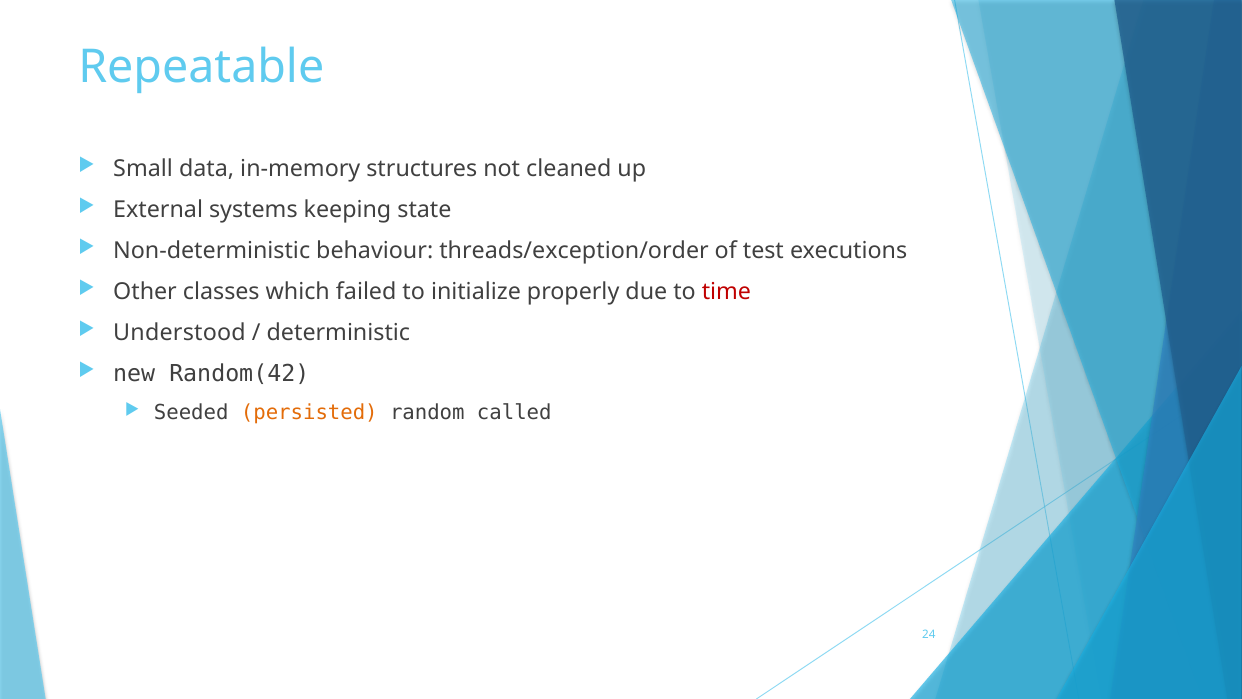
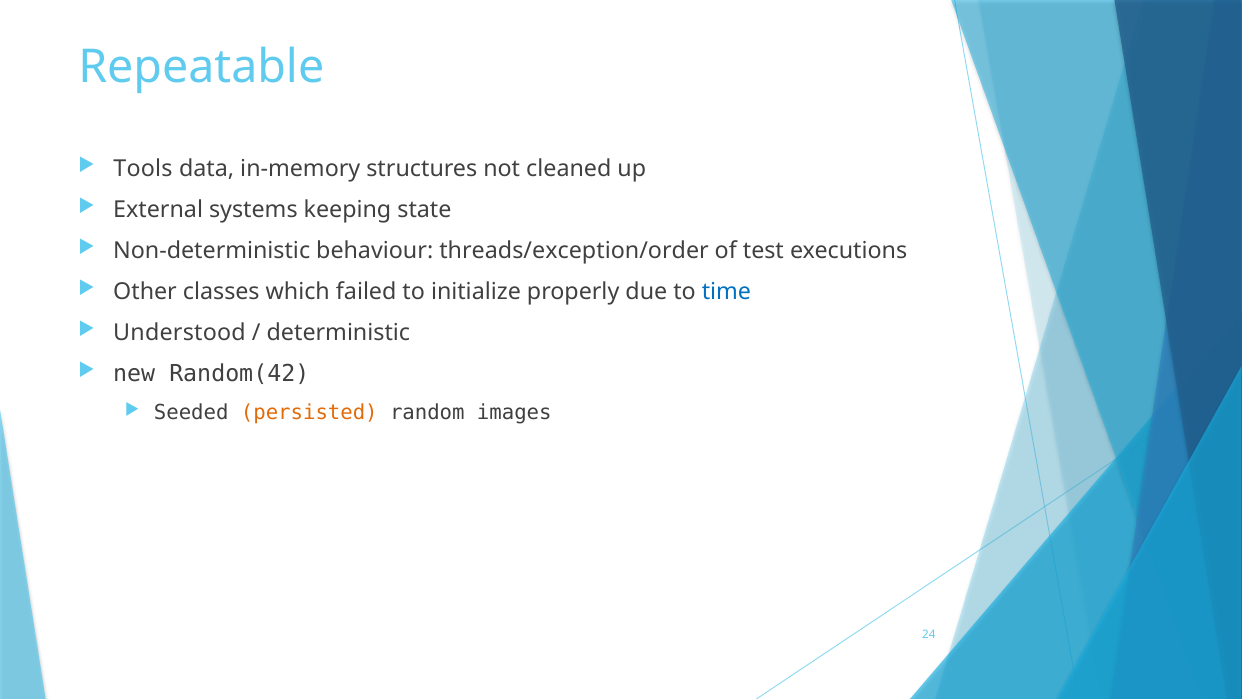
Small: Small -> Tools (143, 169)
time colour: red -> blue (726, 291)
called: called -> images (514, 412)
